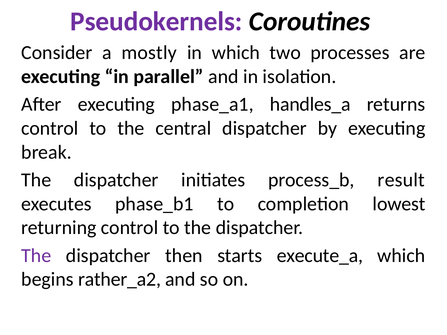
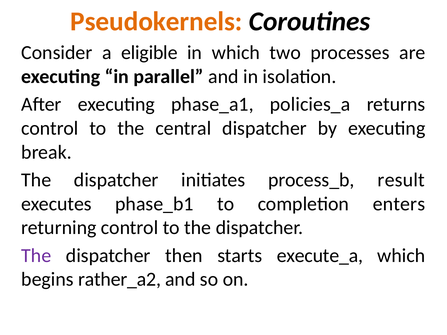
Pseudokernels colour: purple -> orange (156, 21)
mostly: mostly -> eligible (149, 53)
handles_a: handles_a -> policies_a (310, 105)
lowest: lowest -> enters (399, 204)
